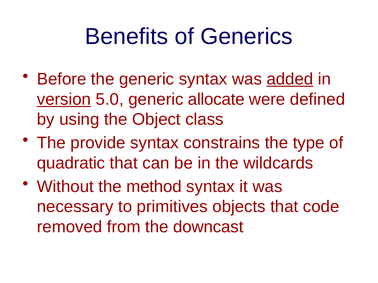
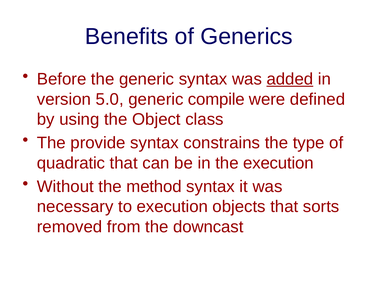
version underline: present -> none (64, 99)
allocate: allocate -> compile (216, 99)
the wildcards: wildcards -> execution (278, 163)
to primitives: primitives -> execution (172, 207)
code: code -> sorts (321, 207)
